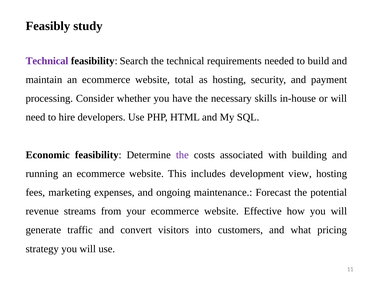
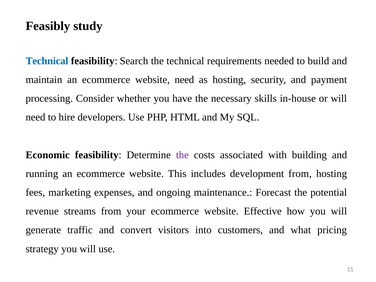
Technical colour: purple -> blue (47, 61)
website total: total -> need (184, 80)
development view: view -> from (300, 174)
